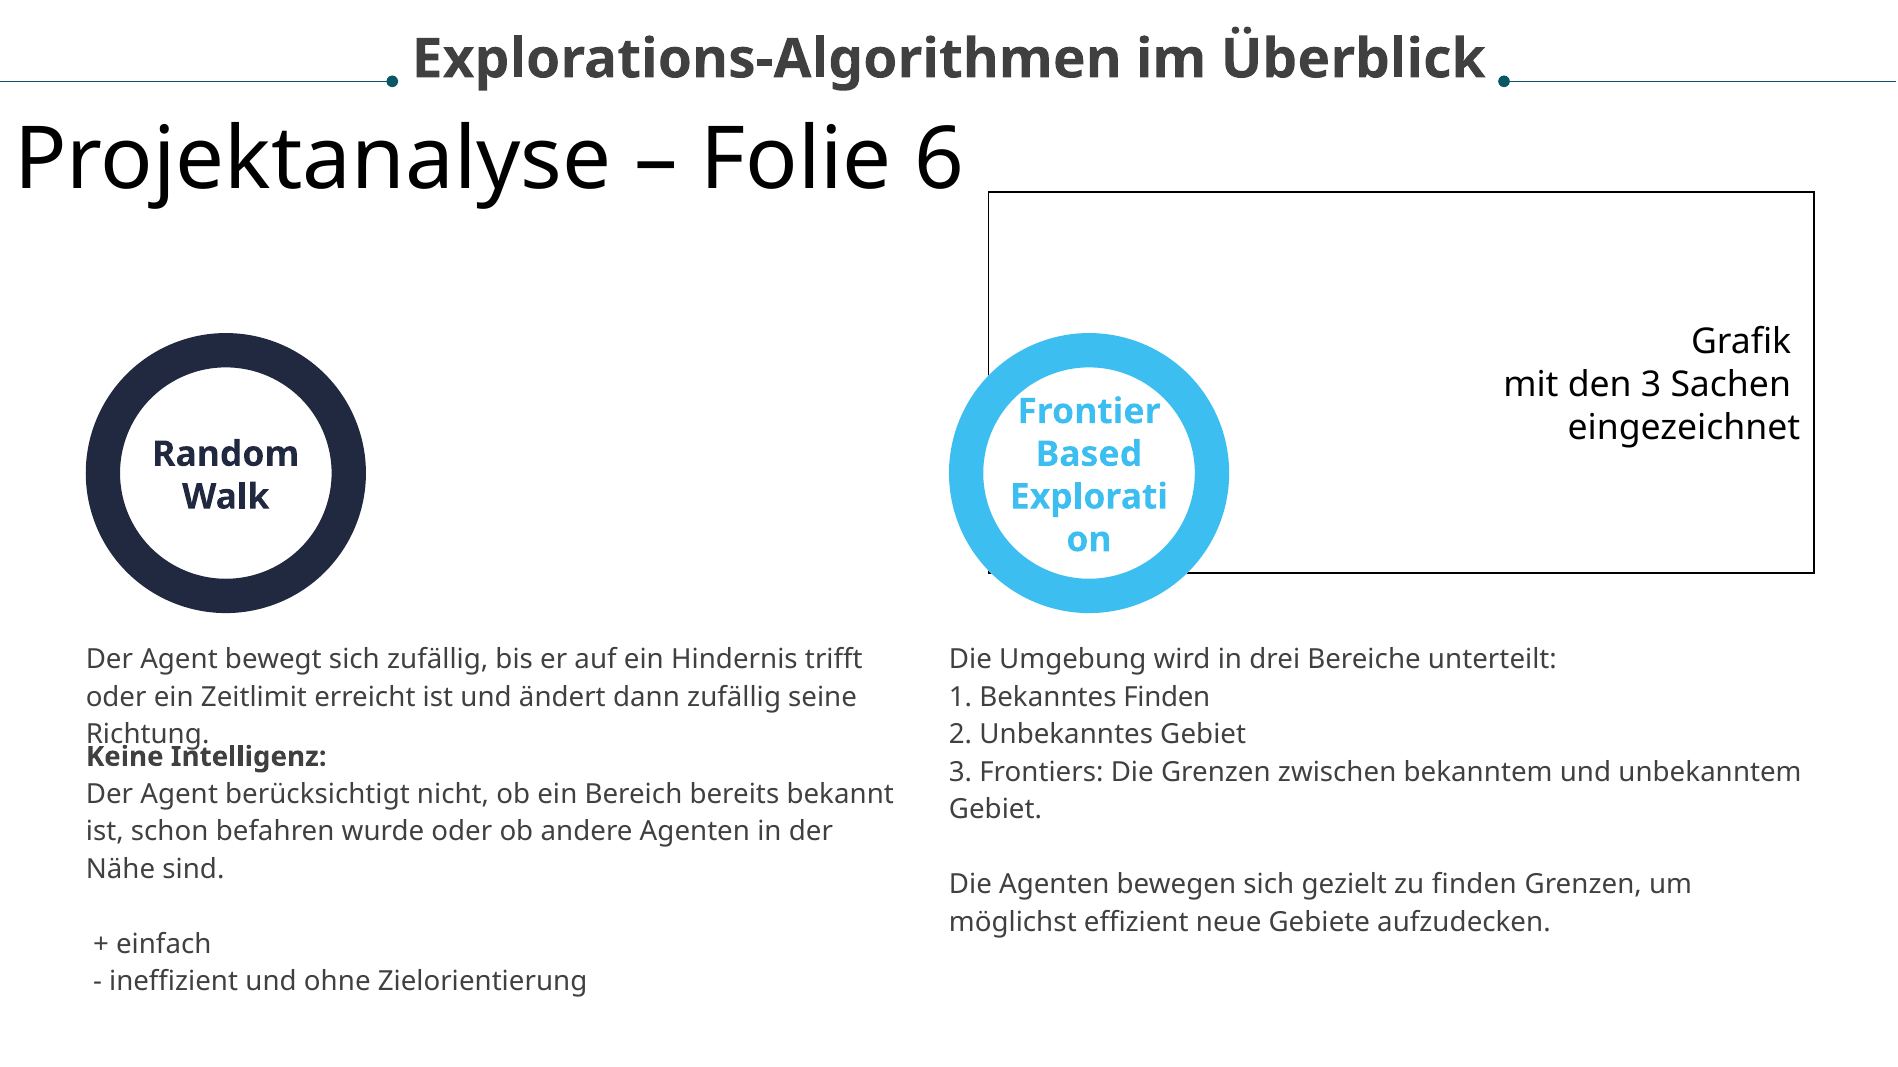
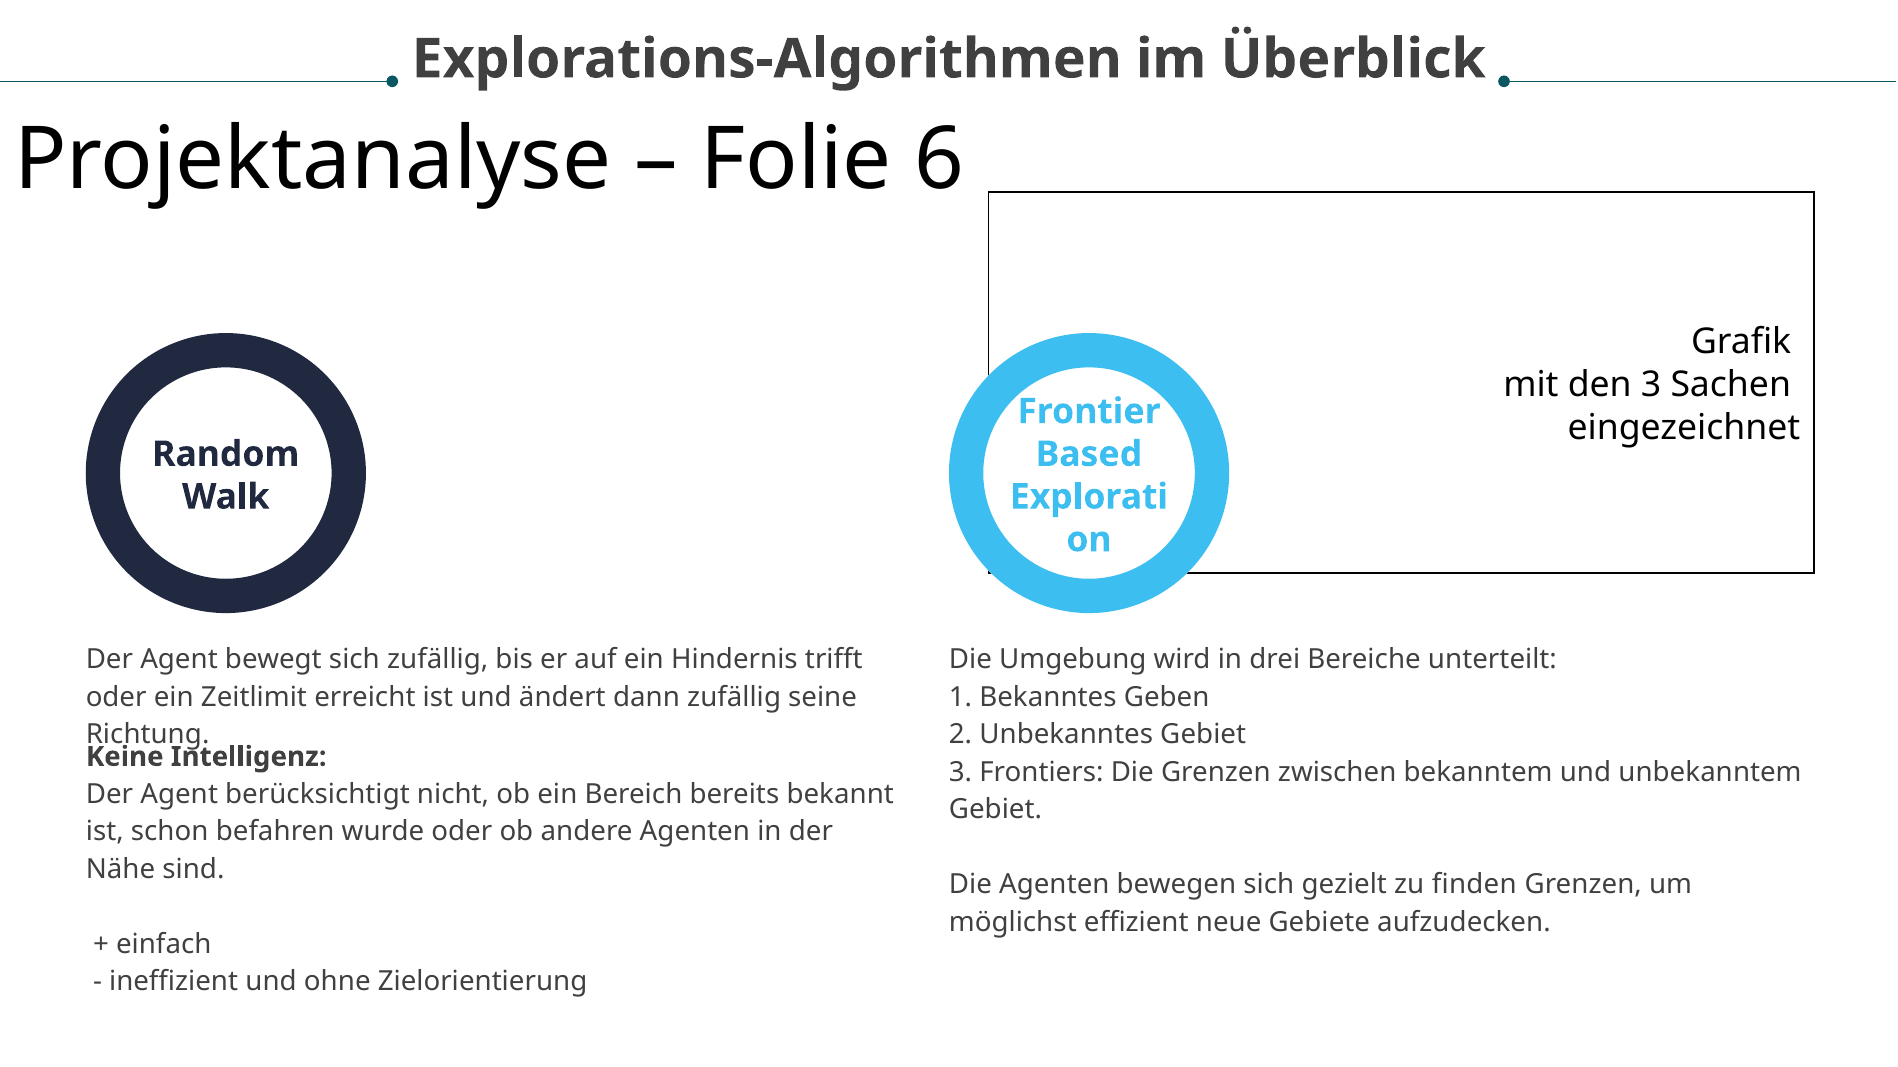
Bekanntes Finden: Finden -> Geben (1167, 697)
